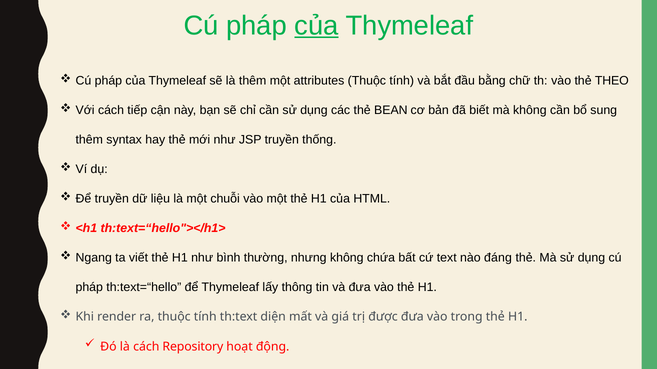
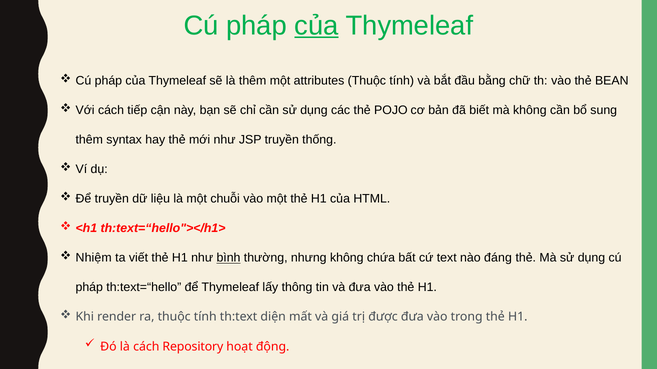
THEO: THEO -> BEAN (612, 81)
BEAN: BEAN -> POJO (391, 110)
Ngang: Ngang -> Nhiệm (94, 258)
bình underline: none -> present (228, 258)
